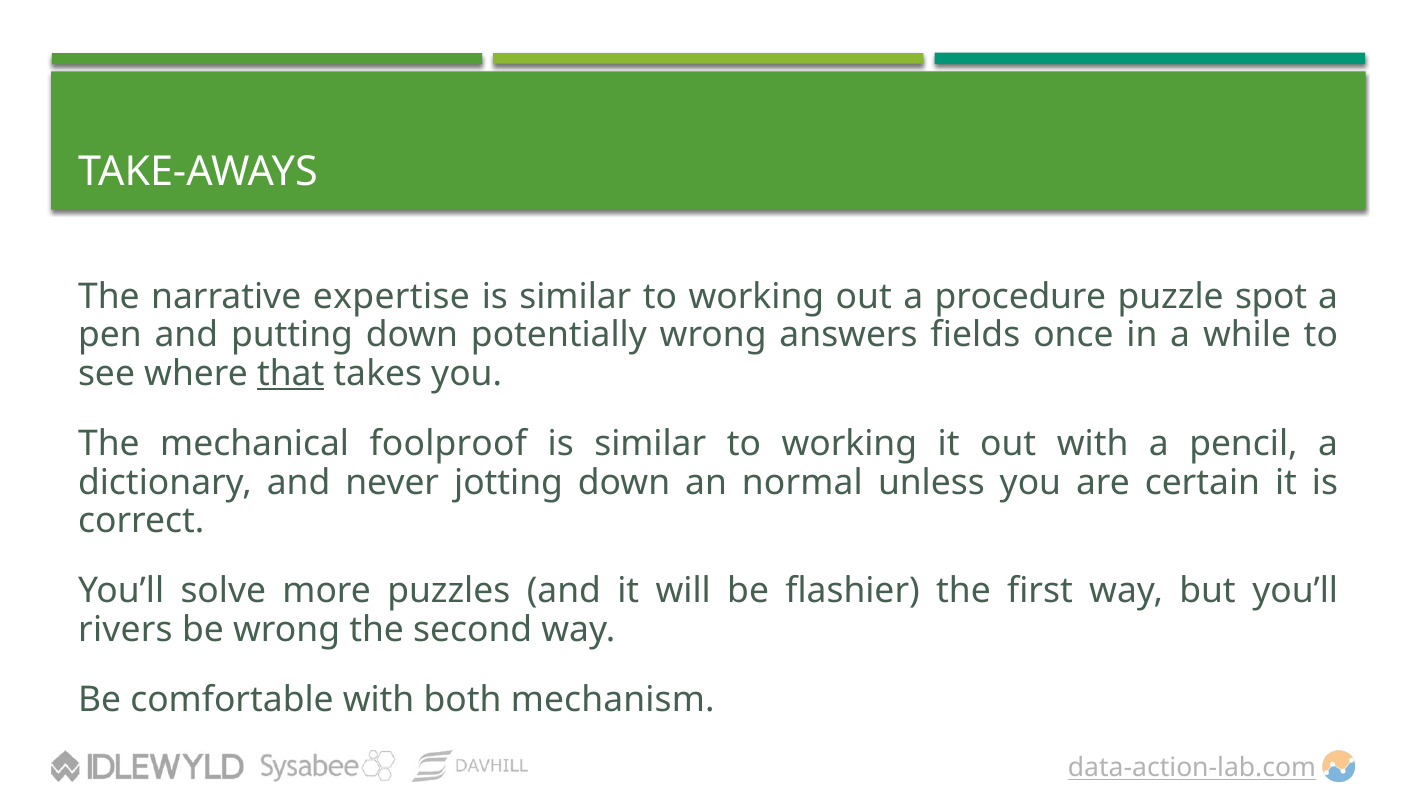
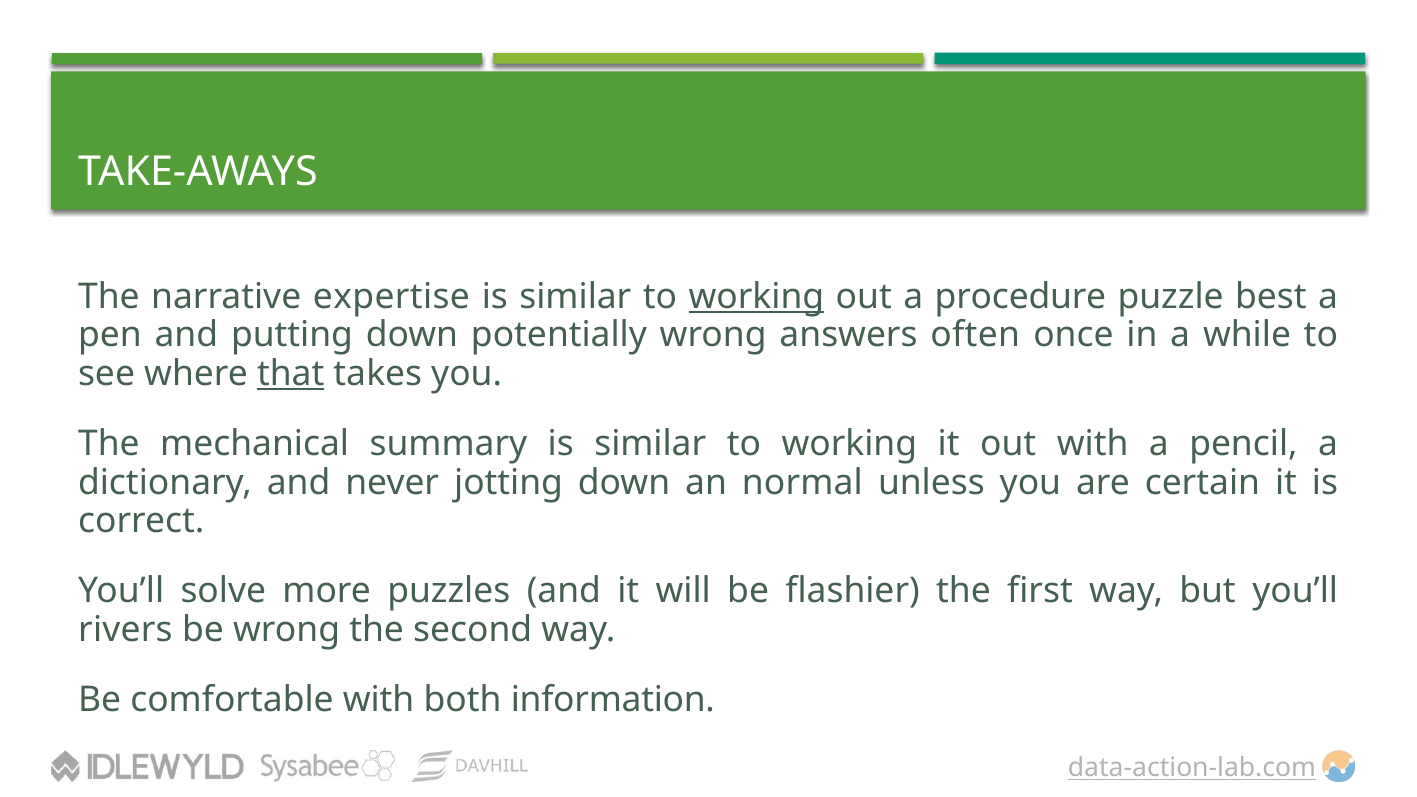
working underline: none -> present (756, 297)
spot: spot -> best (1271, 297)
fields: fields -> often (975, 335)
foolproof: foolproof -> summary (448, 444)
mechanism: mechanism -> information (613, 700)
